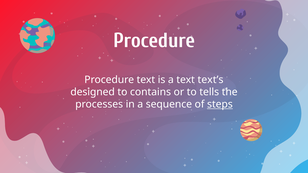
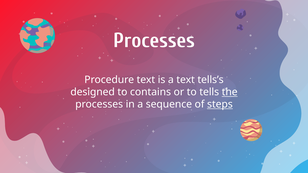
Procedure: Procedure -> Processes (154, 40)
text’s: text’s -> tells’s (211, 80)
the underline: none -> present (230, 92)
